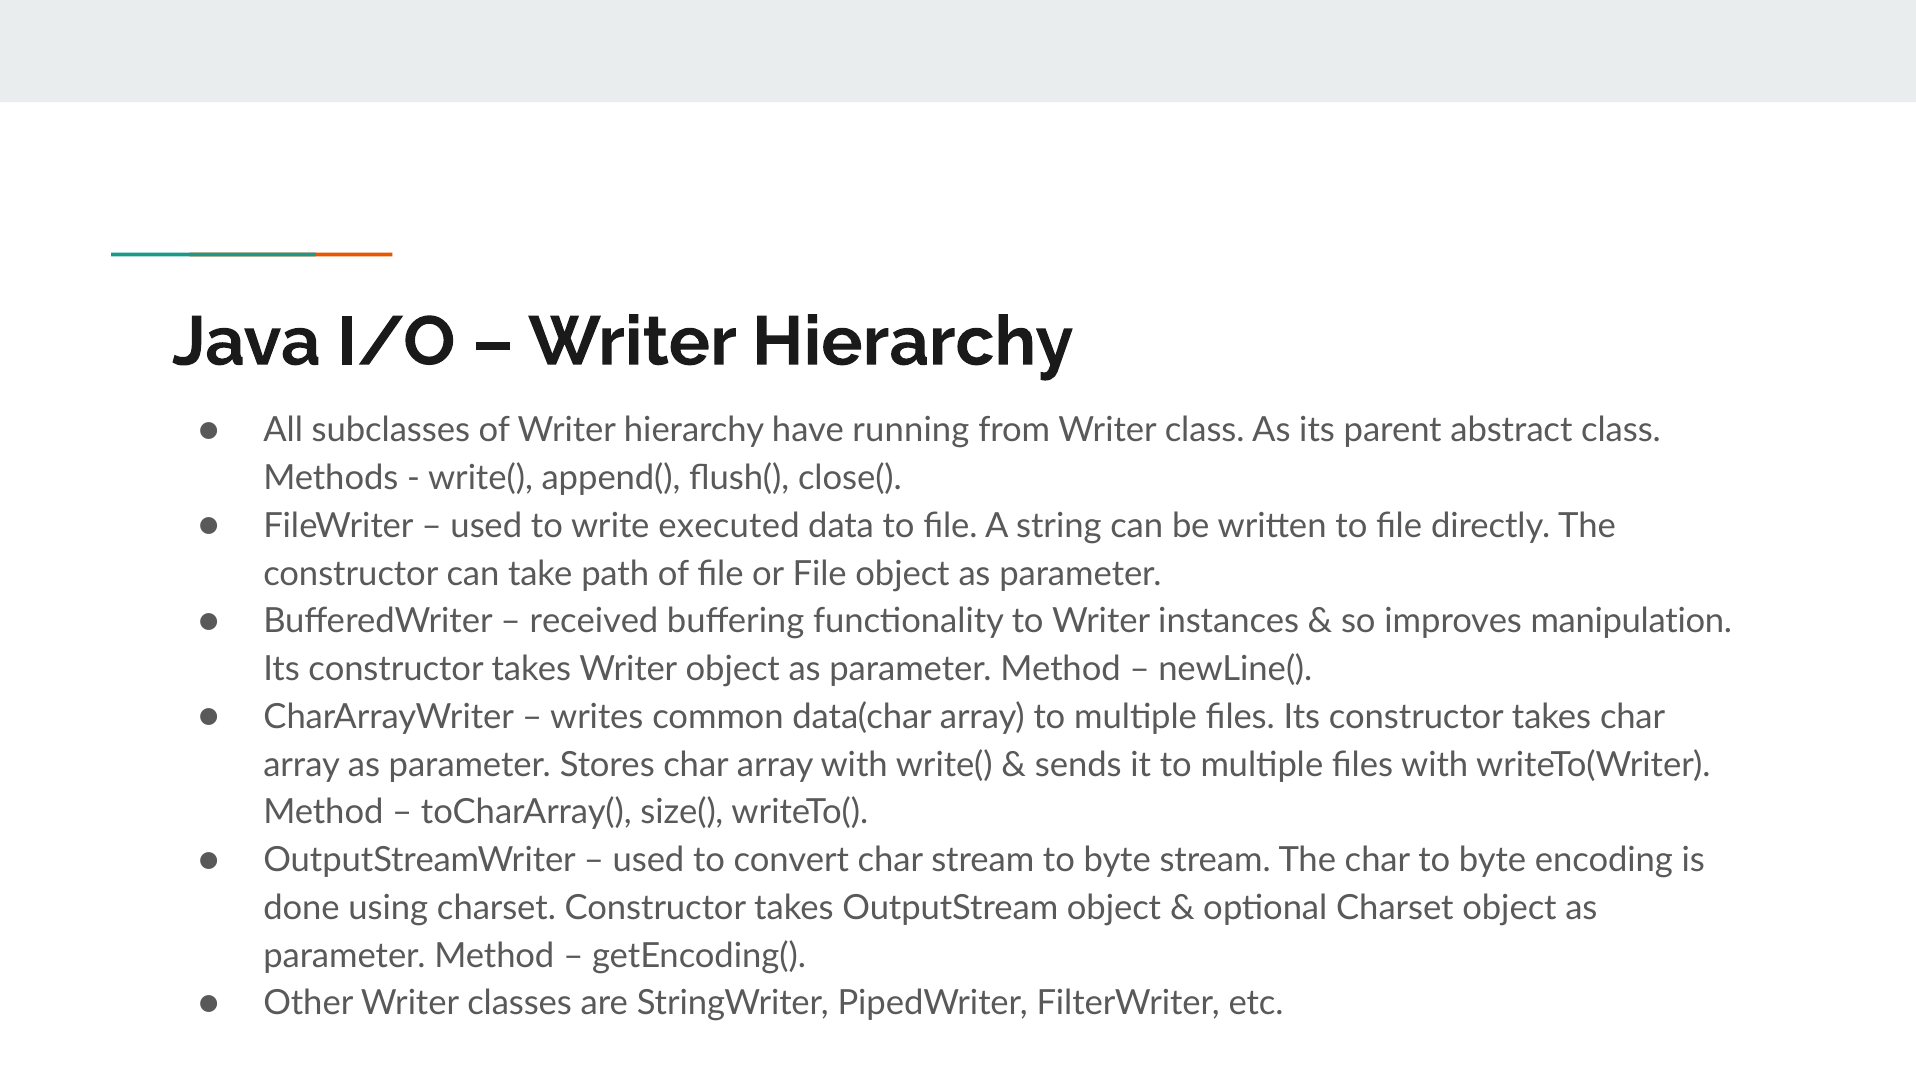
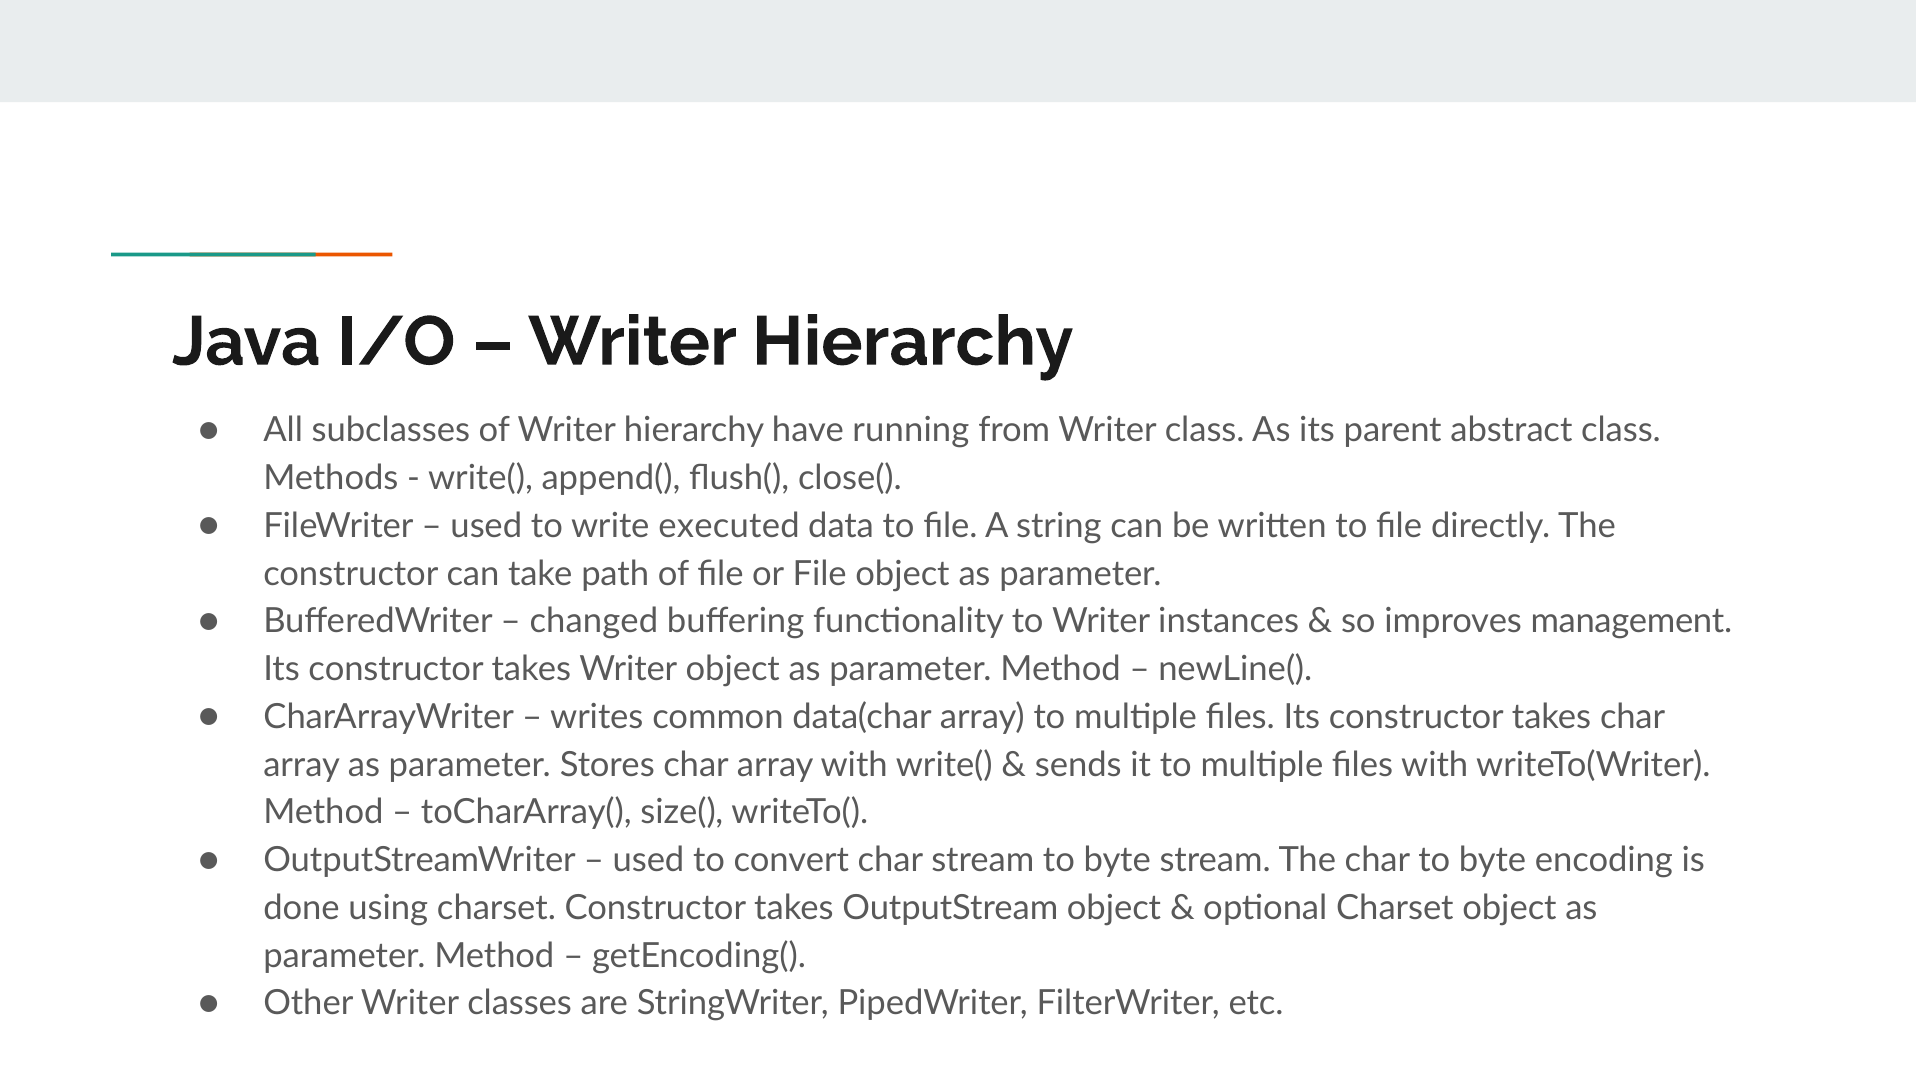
received: received -> changed (594, 621)
manipulation: manipulation -> management (1631, 621)
